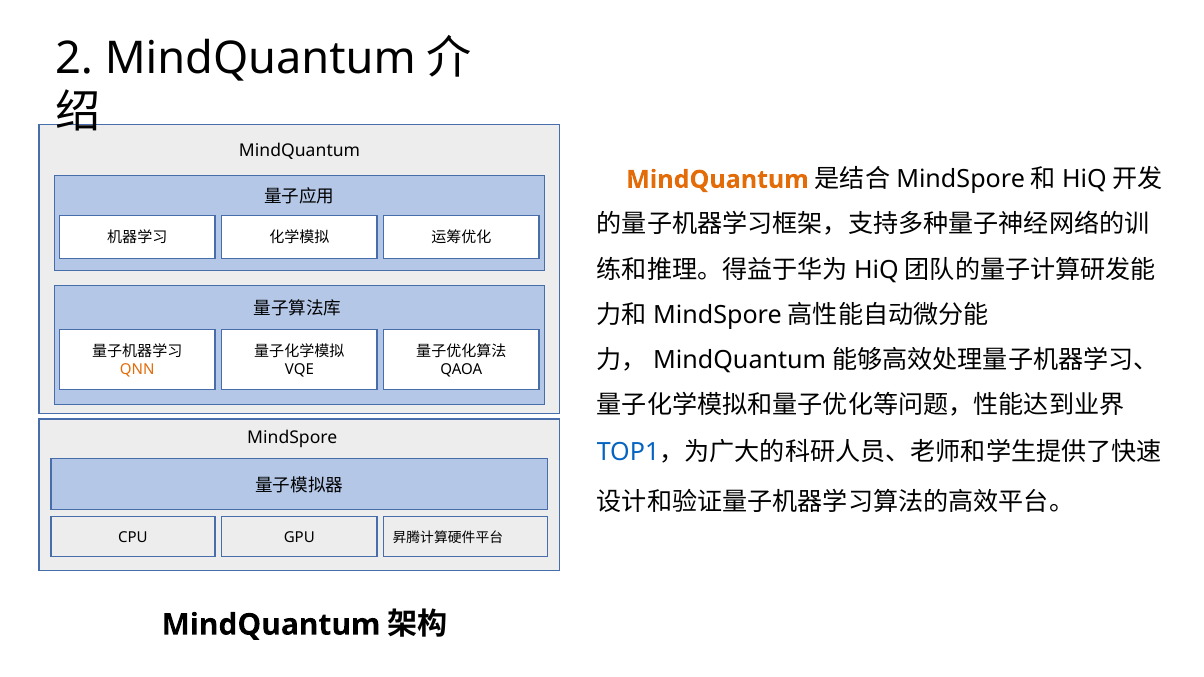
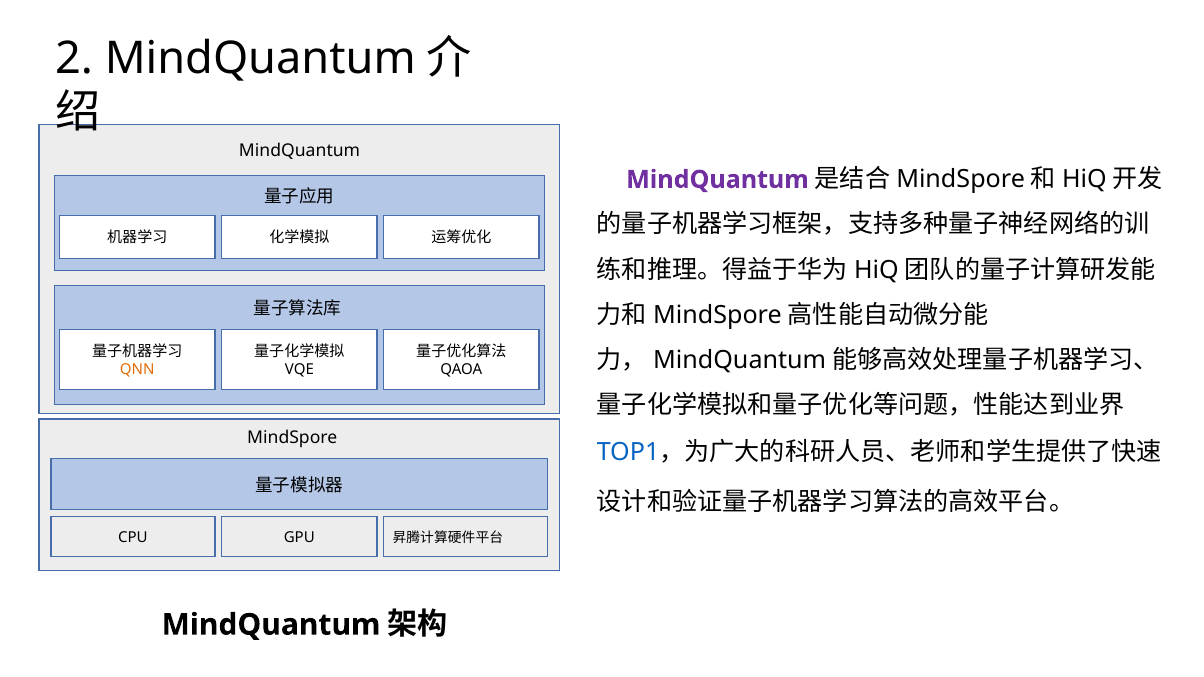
MindQuantum colour: orange -> purple (717, 180)
